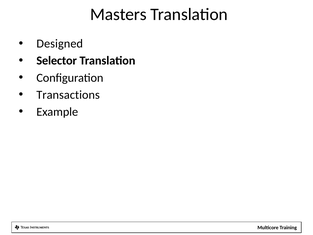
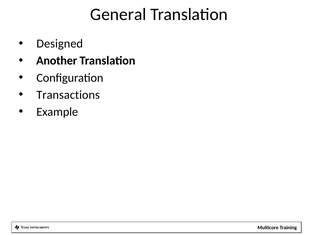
Masters: Masters -> General (118, 14)
Selector: Selector -> Another (57, 61)
